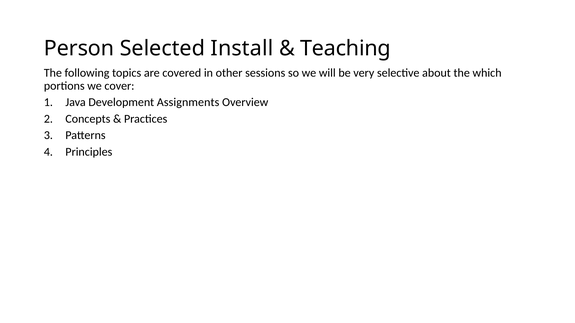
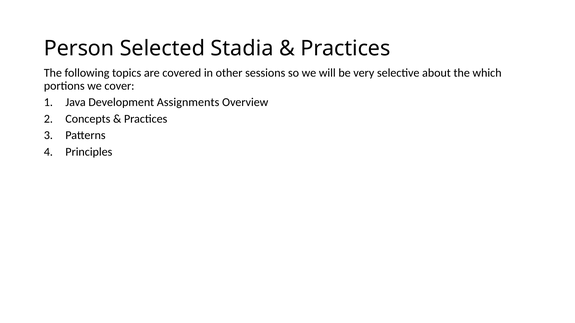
Install: Install -> Stadia (242, 48)
Teaching: Teaching -> Practices (345, 48)
